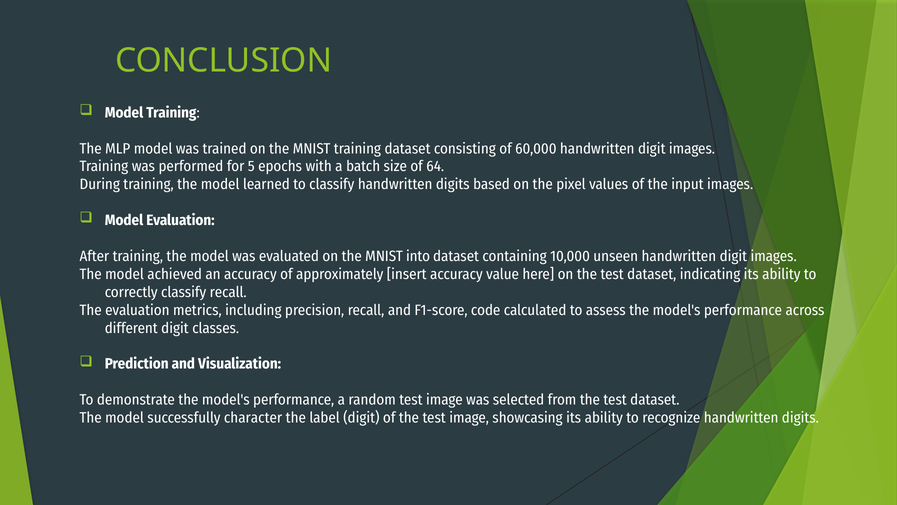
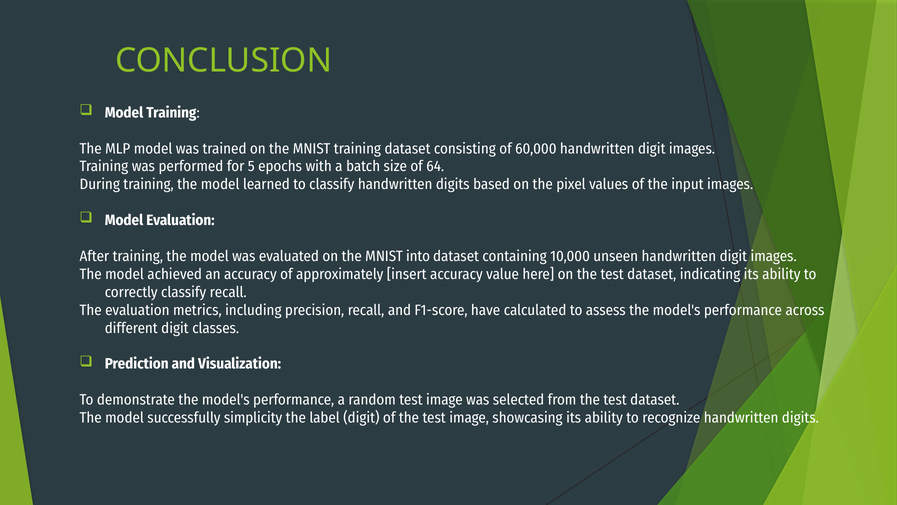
code: code -> have (486, 310)
character: character -> simplicity (253, 418)
